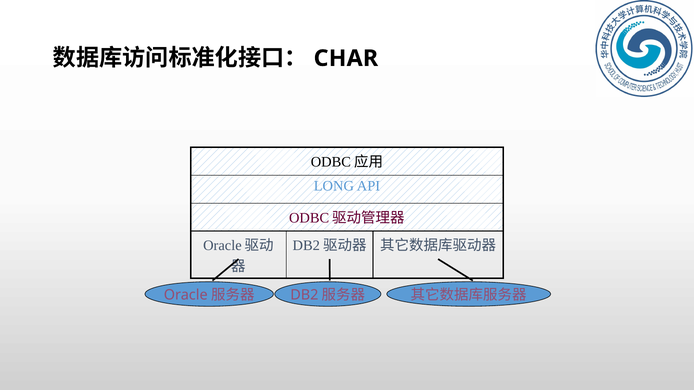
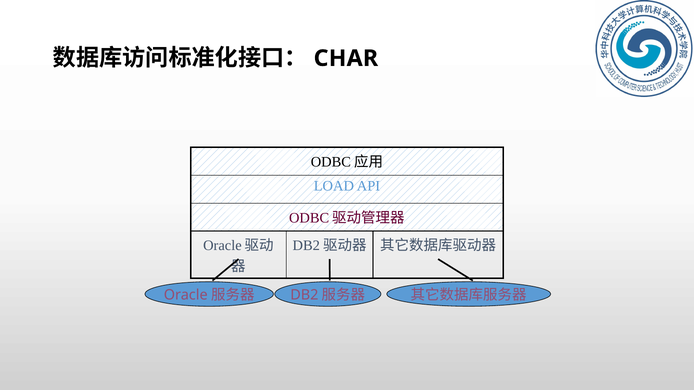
LONG: LONG -> LOAD (334, 186)
